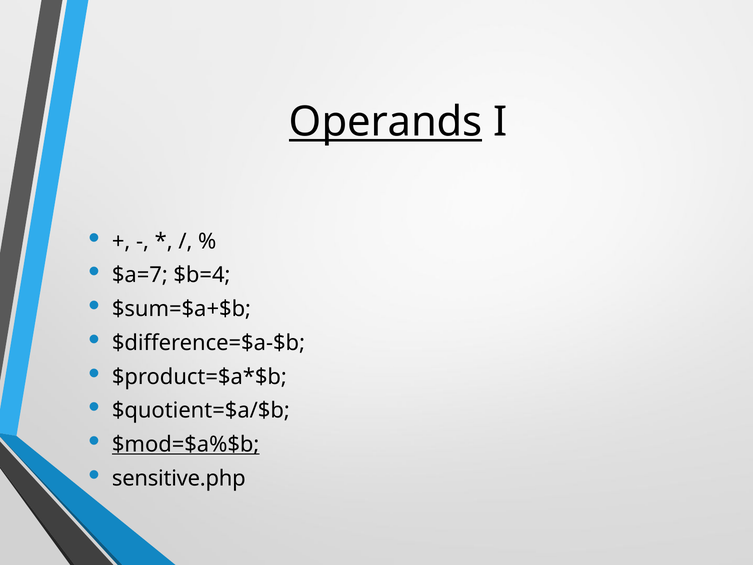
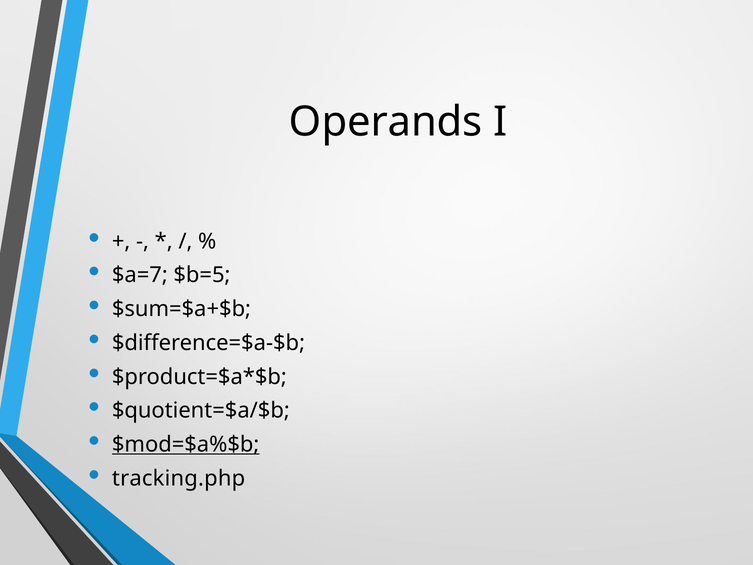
Operands underline: present -> none (386, 122)
$b=4: $b=4 -> $b=5 (202, 275)
sensitive.php: sensitive.php -> tracking.php (179, 478)
